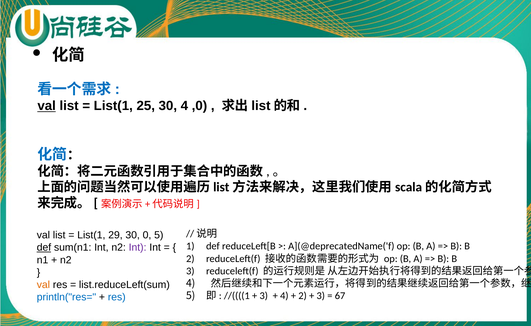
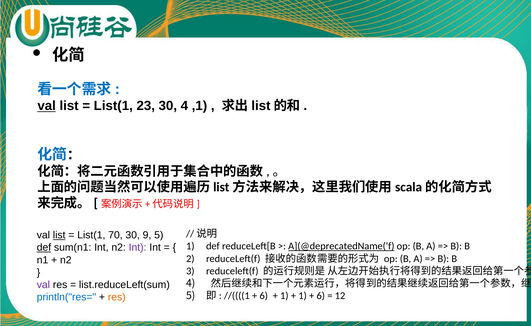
25: 25 -> 23 (146, 106)
,0: ,0 -> ,1 (199, 106)
list underline: none -> present (59, 235)
29: 29 -> 70 (115, 235)
0: 0 -> 9 (147, 235)
A](@deprecatedName('f underline: none -> present (341, 246)
val colour: orange -> purple (43, 285)
3: 3 -> 6 (264, 296)
4: 4 -> 1 (284, 296)
2: 2 -> 1 (303, 296)
3: 3 -> 6 (321, 296)
67: 67 -> 12 (340, 296)
res colour: blue -> orange (117, 297)
